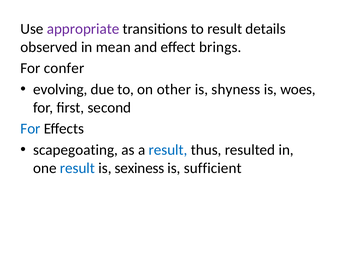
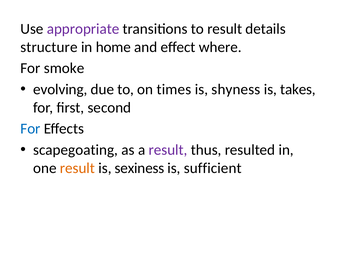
observed: observed -> structure (49, 47)
mean: mean -> home (113, 47)
brings: brings -> where (220, 47)
confer: confer -> smoke (64, 68)
other: other -> times (174, 89)
woes: woes -> takes (298, 89)
result colour: blue -> purple (168, 150)
result colour: blue -> orange (77, 168)
